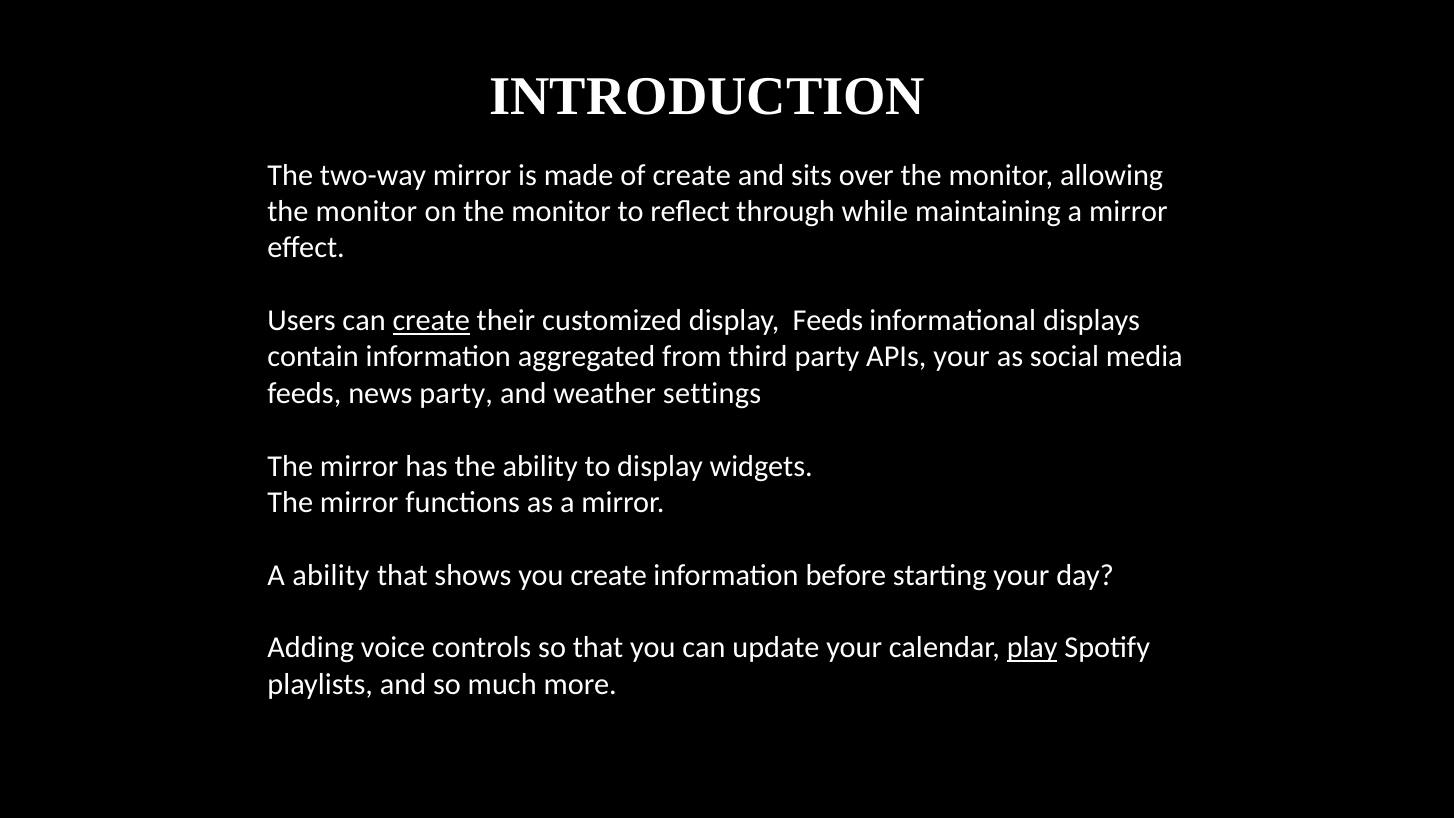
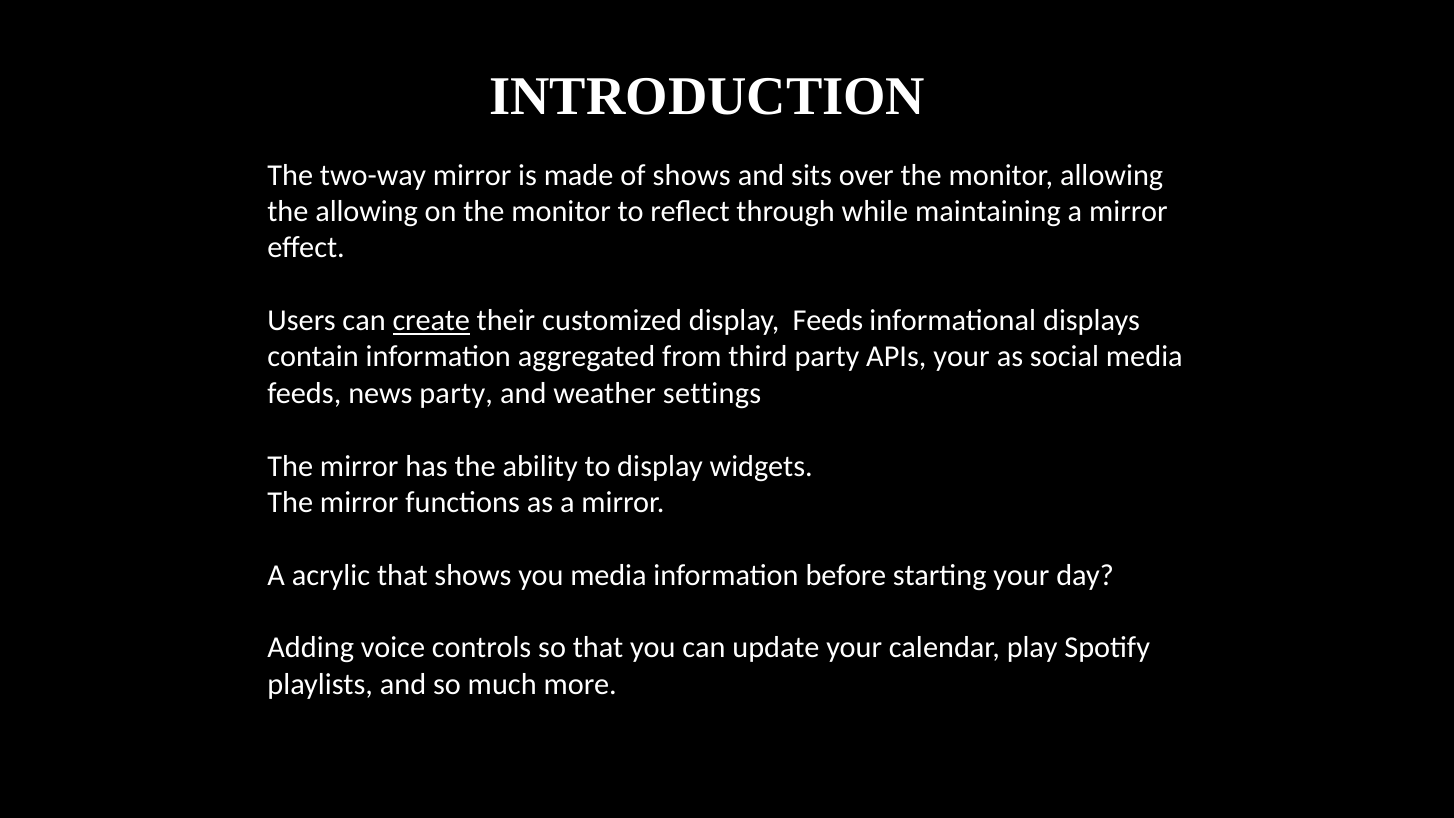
of create: create -> shows (692, 175)
monitor: monitor -> allowing (367, 211)
A ability: ability -> acrylic (331, 575)
you create: create -> media (608, 575)
play underline: present -> none (1032, 648)
